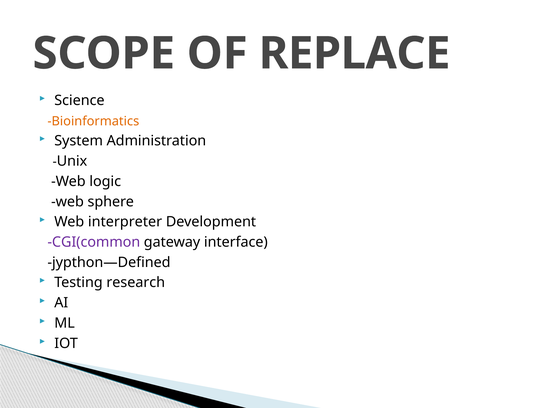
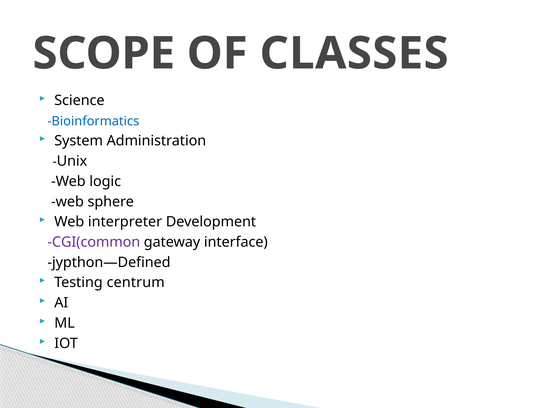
REPLACE: REPLACE -> CLASSES (354, 54)
Bioinformatics colour: orange -> blue (93, 121)
research: research -> centrum (136, 283)
